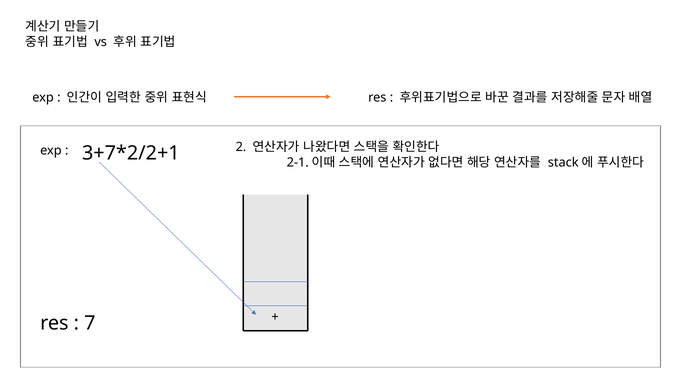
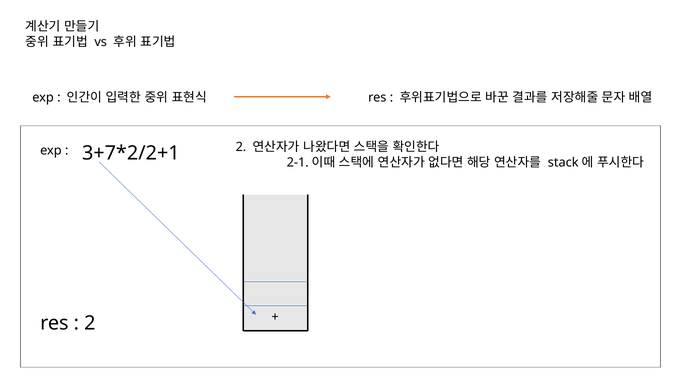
7: 7 -> 2 (90, 323)
